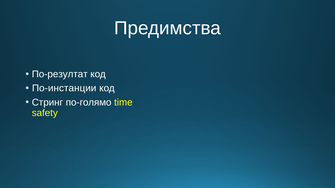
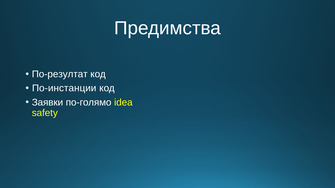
Стринг: Стринг -> Заявки (47, 103)
time: time -> idea (123, 103)
